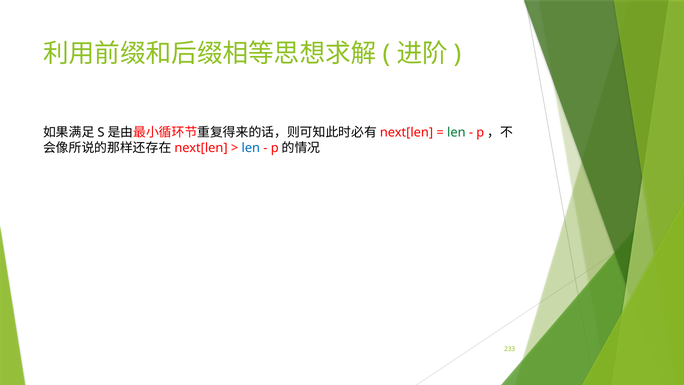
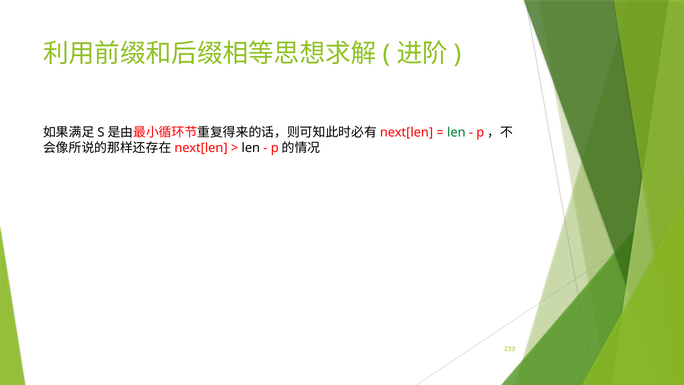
len colour: blue -> black (251, 148)
